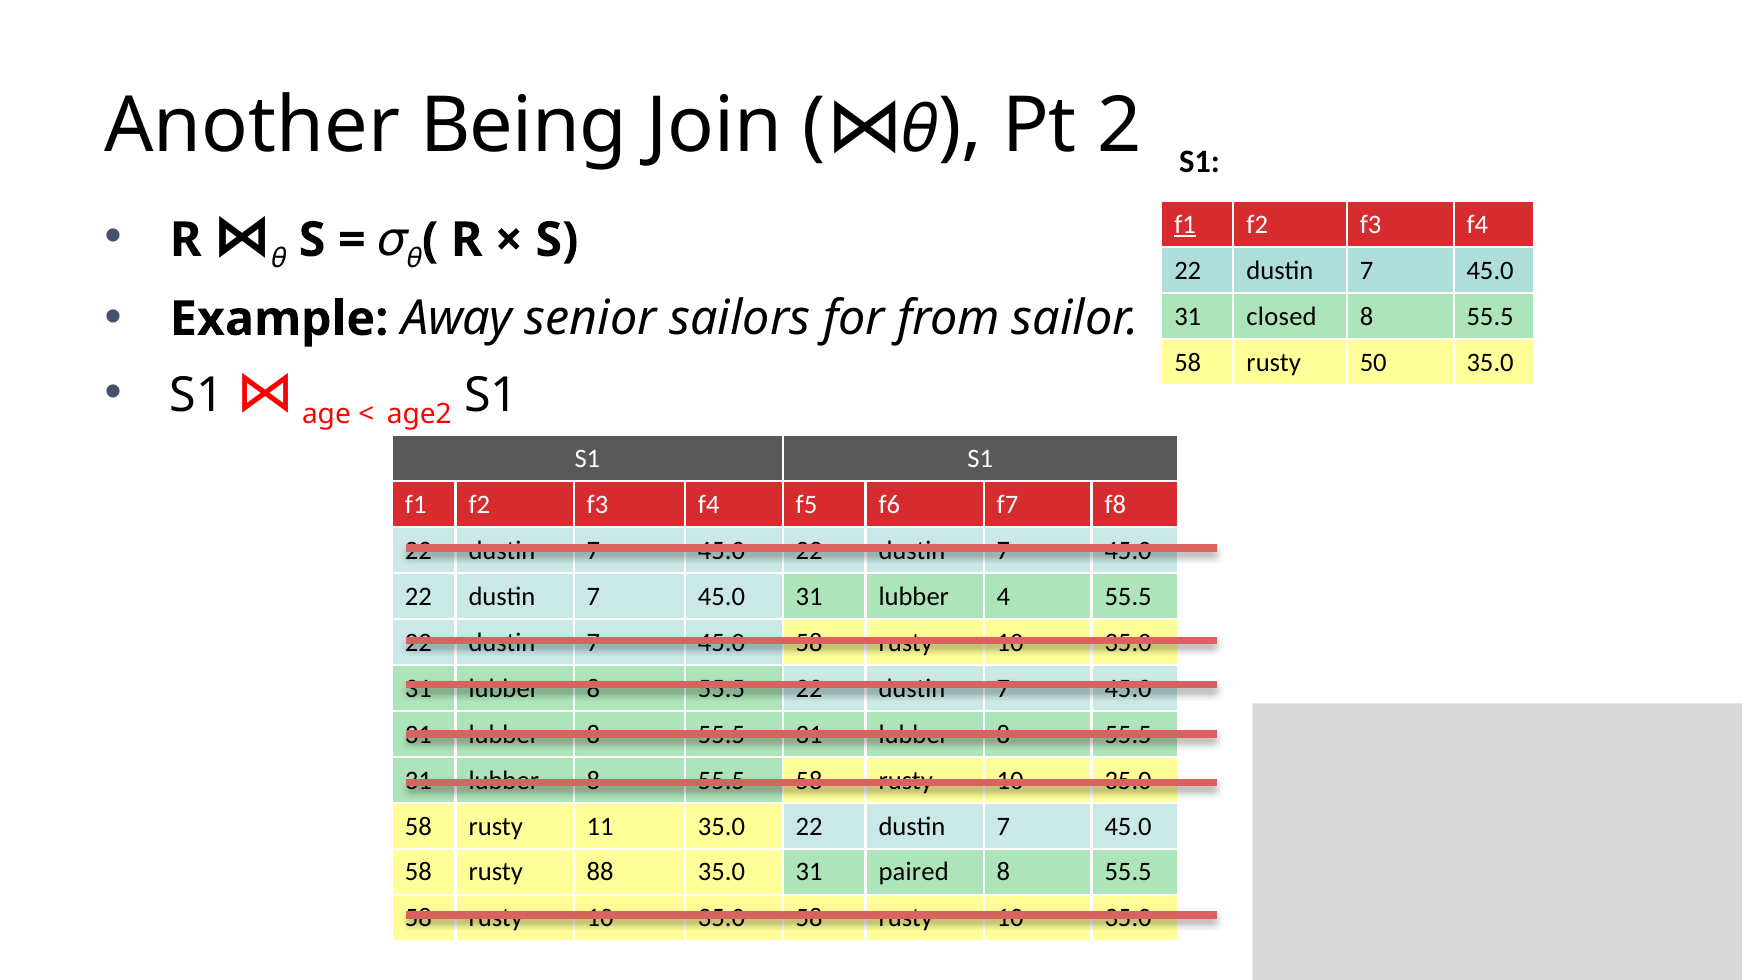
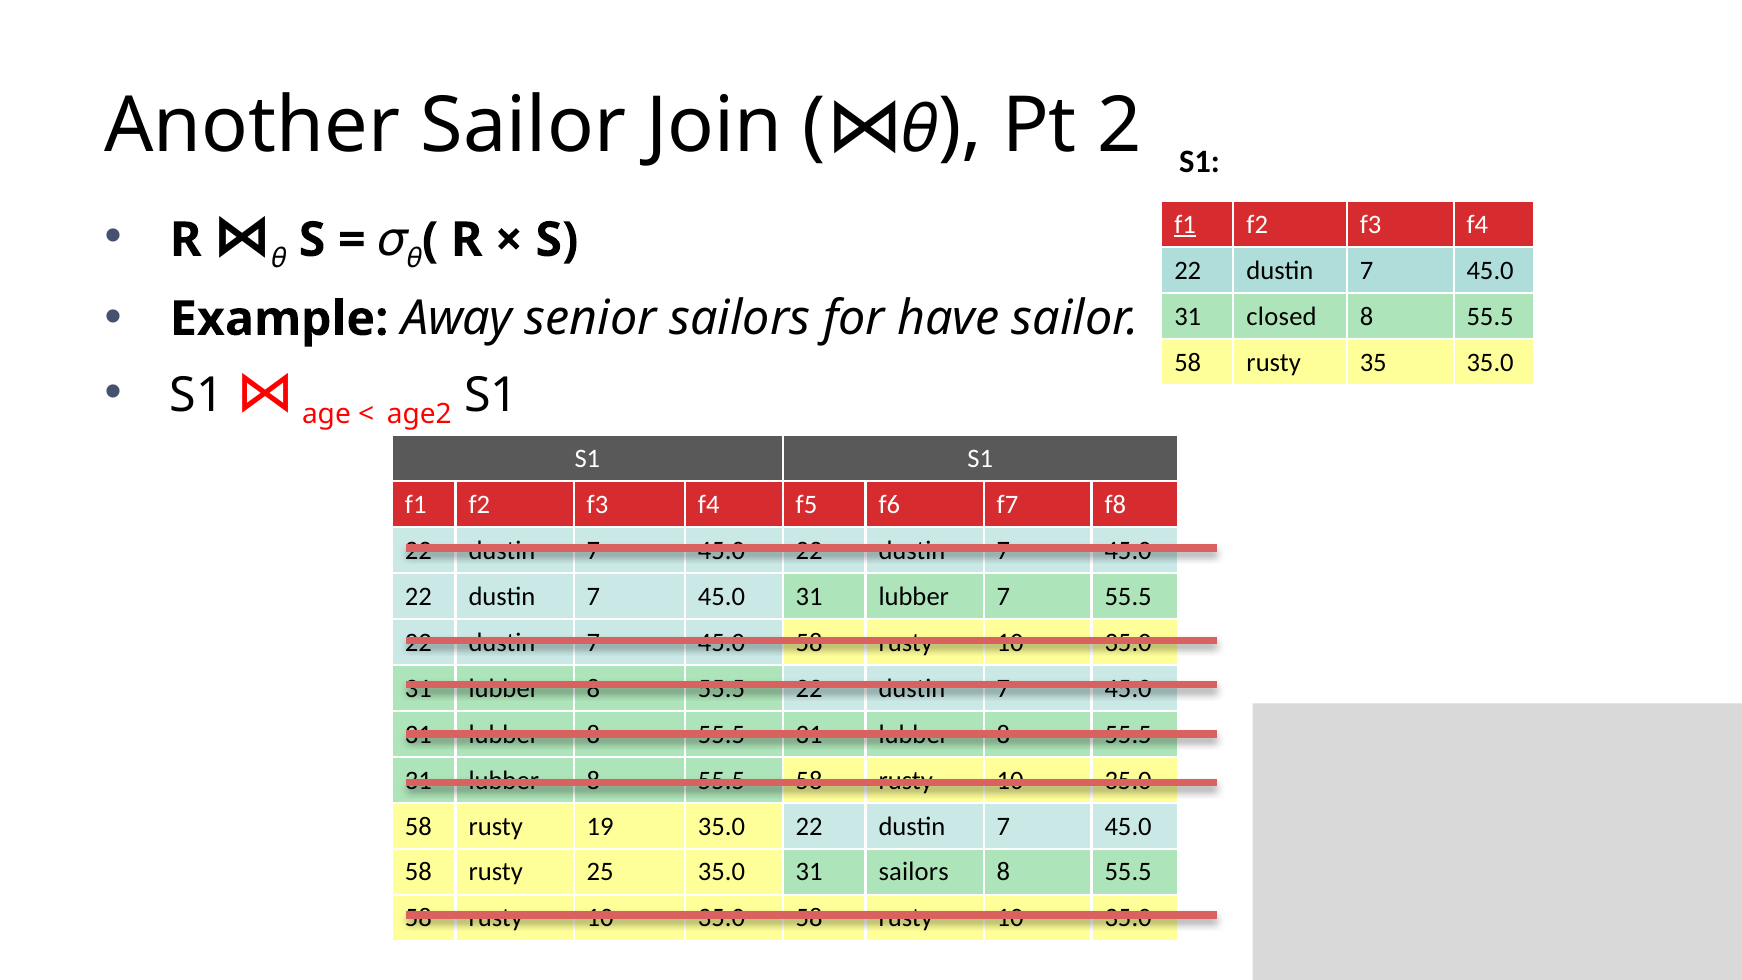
Another Being: Being -> Sailor (523, 126)
from: from -> have (948, 319)
50: 50 -> 35 (1373, 362)
lubber 4: 4 -> 7 (1003, 596)
11: 11 -> 19 (600, 826)
88: 88 -> 25 (600, 872)
31 paired: paired -> sailors (914, 872)
